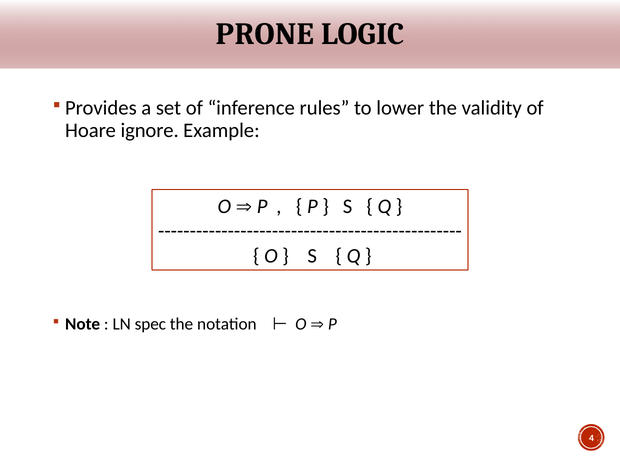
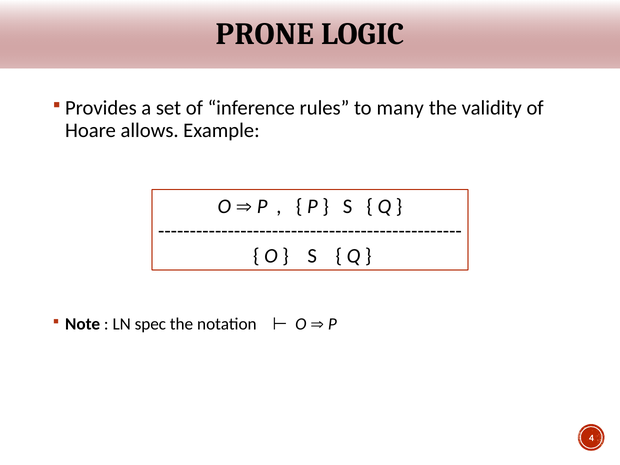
lower: lower -> many (400, 108)
ignore: ignore -> allows (150, 130)
